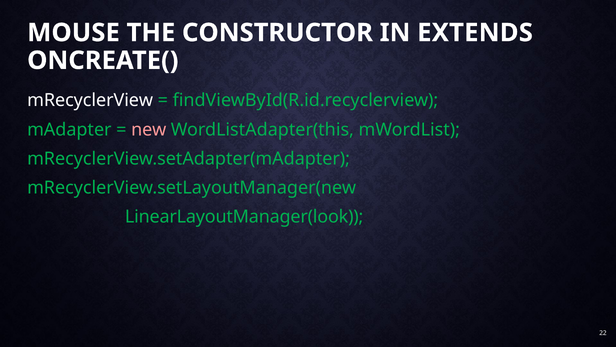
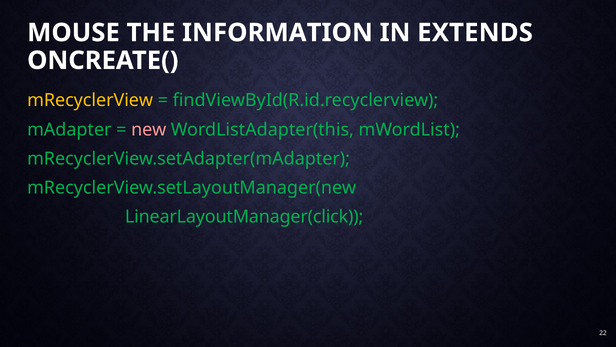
CONSTRUCTOR: CONSTRUCTOR -> INFORMATION (277, 33)
mRecyclerView colour: white -> yellow (90, 100)
LinearLayoutManager(look: LinearLayoutManager(look -> LinearLayoutManager(click (244, 217)
